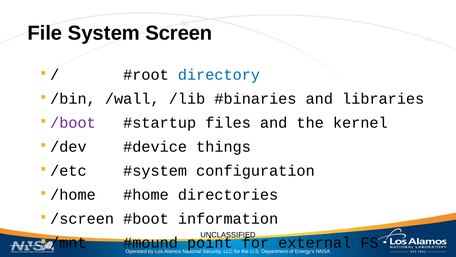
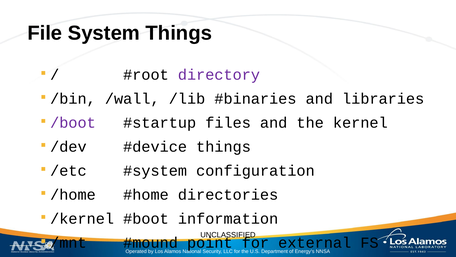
System Screen: Screen -> Things (179, 33)
directory colour: blue -> purple (219, 75)
/screen: /screen -> /kernel (82, 218)
